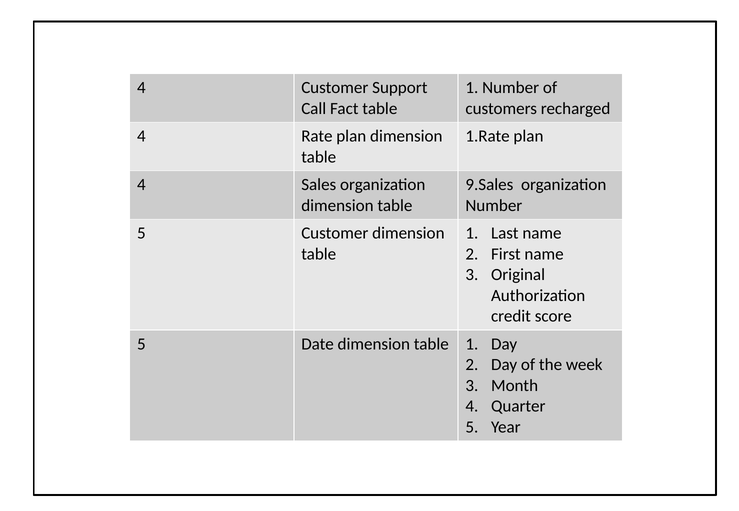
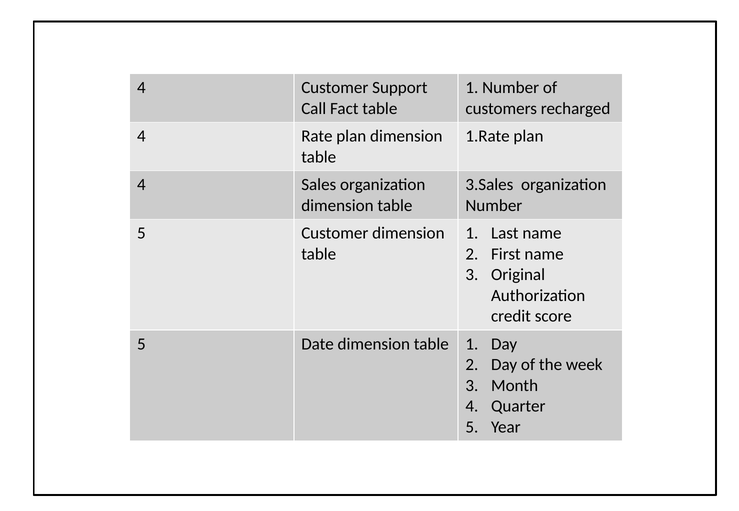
9.Sales: 9.Sales -> 3.Sales (489, 185)
